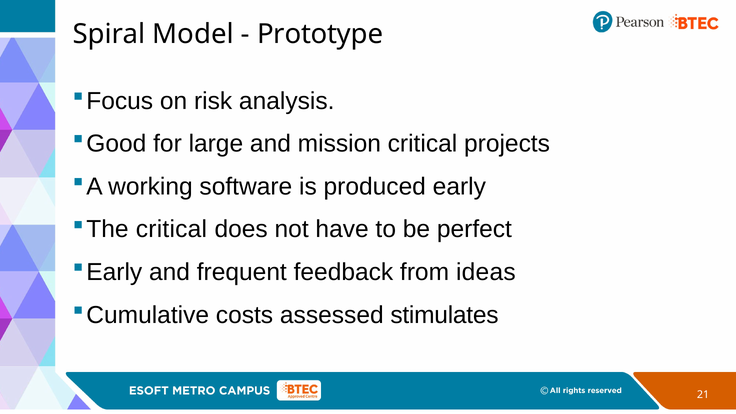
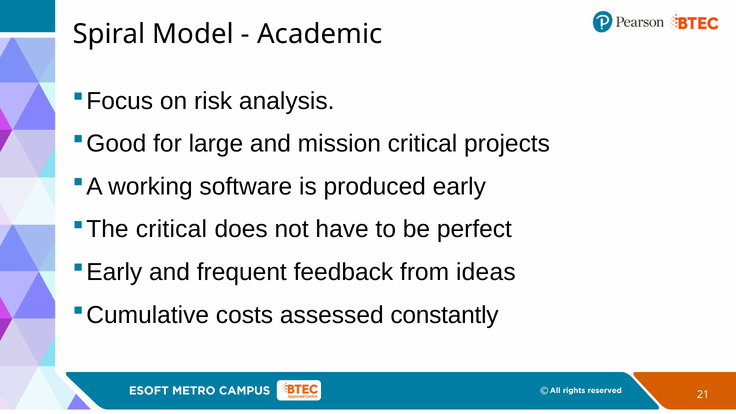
Prototype: Prototype -> Academic (320, 34)
stimulates: stimulates -> constantly (444, 315)
